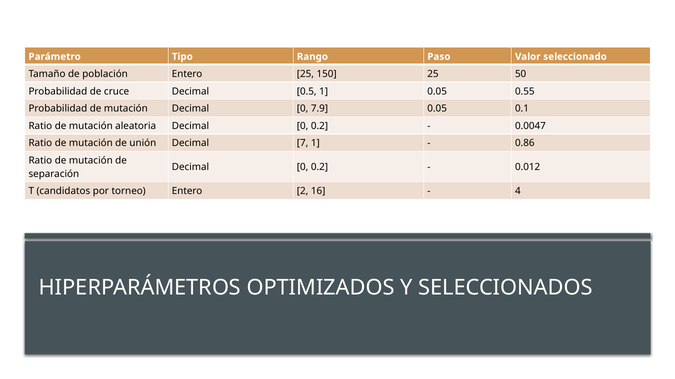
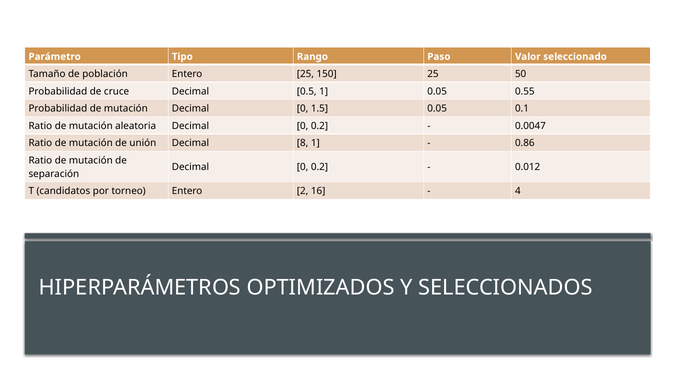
7.9: 7.9 -> 1.5 (320, 109)
7: 7 -> 8 (303, 144)
